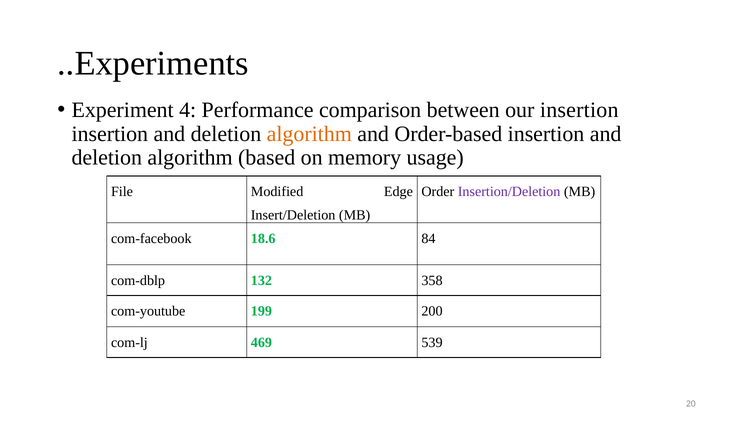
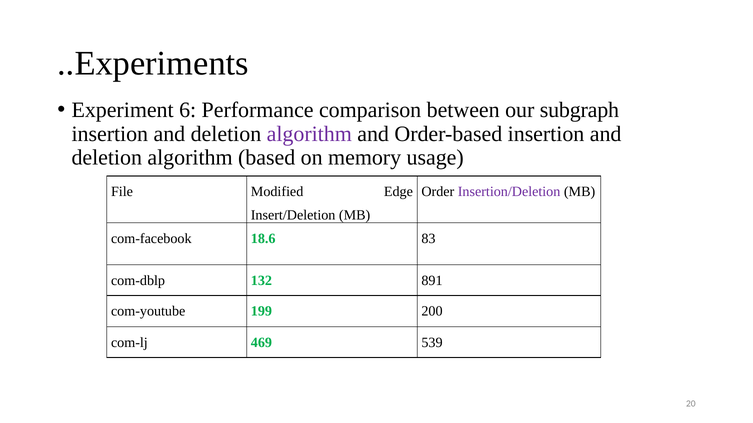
4: 4 -> 6 (188, 110)
our insertion: insertion -> subgraph (579, 110)
algorithm colour: orange -> purple (309, 134)
84: 84 -> 83 (428, 239)
358: 358 -> 891 (432, 281)
